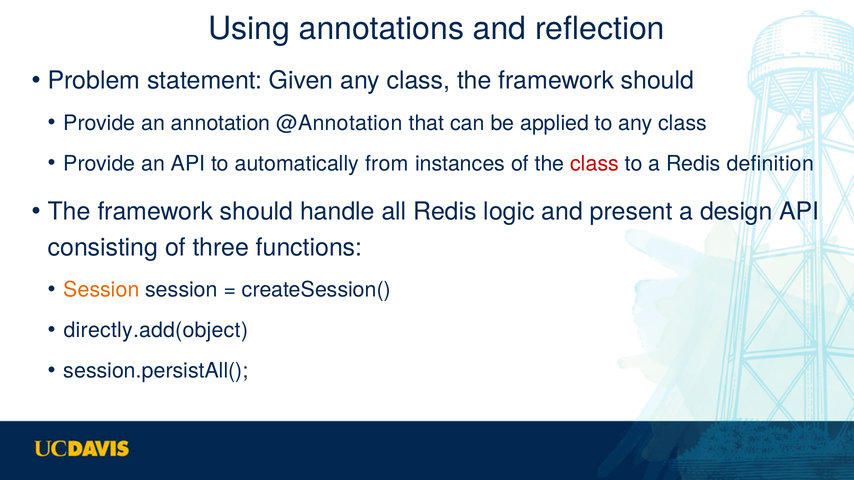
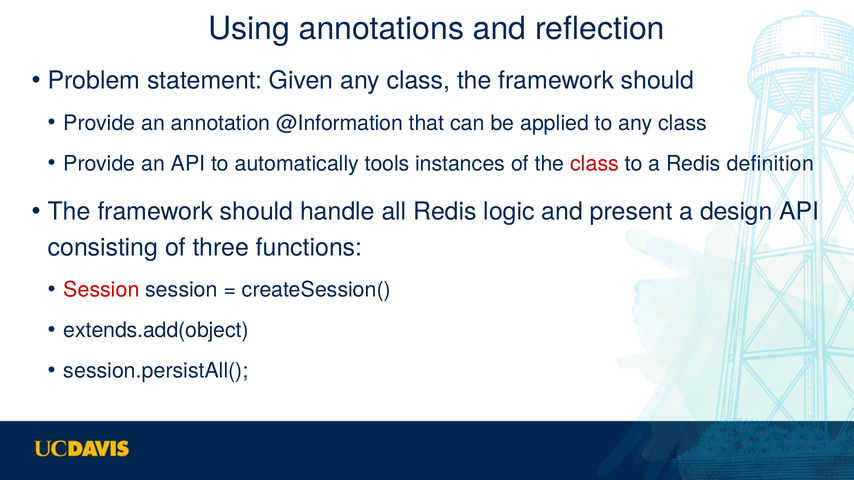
@Annotation: @Annotation -> @Information (340, 123)
from: from -> tools (387, 164)
Session colour: orange -> red (101, 290)
directly.add(object: directly.add(object -> extends.add(object (156, 331)
